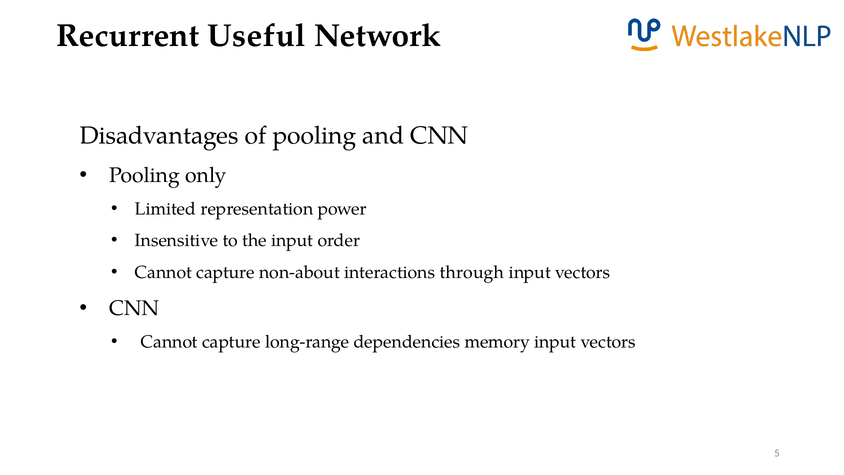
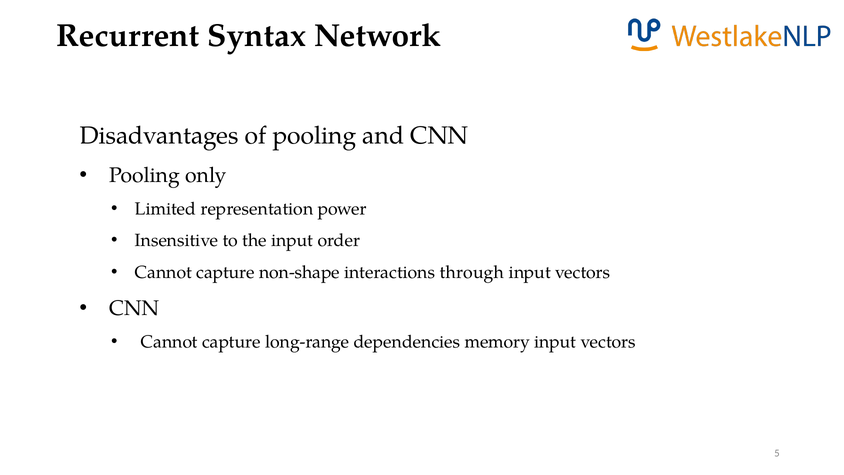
Useful: Useful -> Syntax (257, 36)
non-about: non-about -> non-shape (300, 272)
